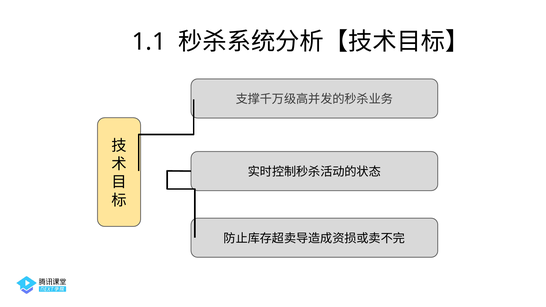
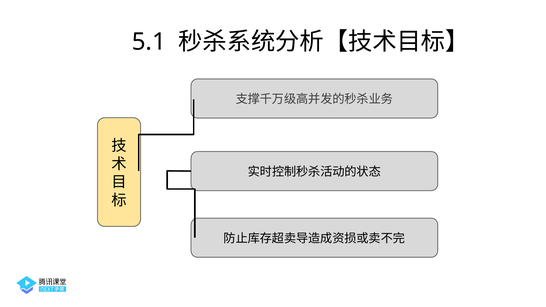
1.1: 1.1 -> 5.1 (149, 42)
